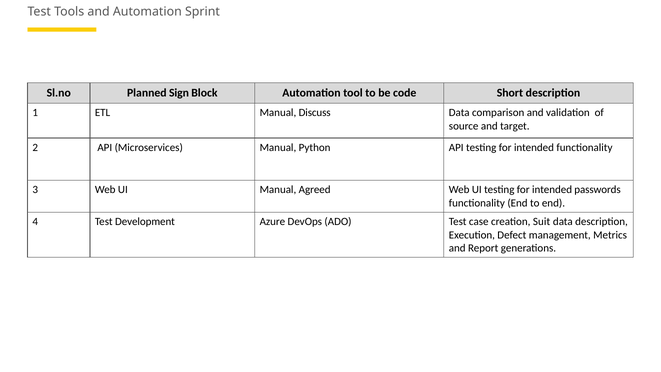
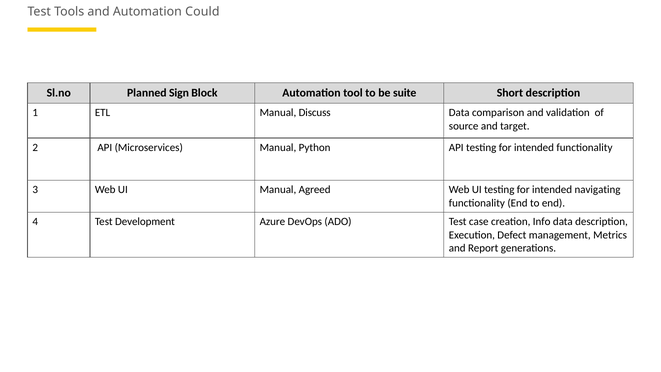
Sprint: Sprint -> Could (202, 12)
code: code -> suite (405, 93)
passwords: passwords -> navigating (597, 189)
Suit: Suit -> Info (542, 221)
